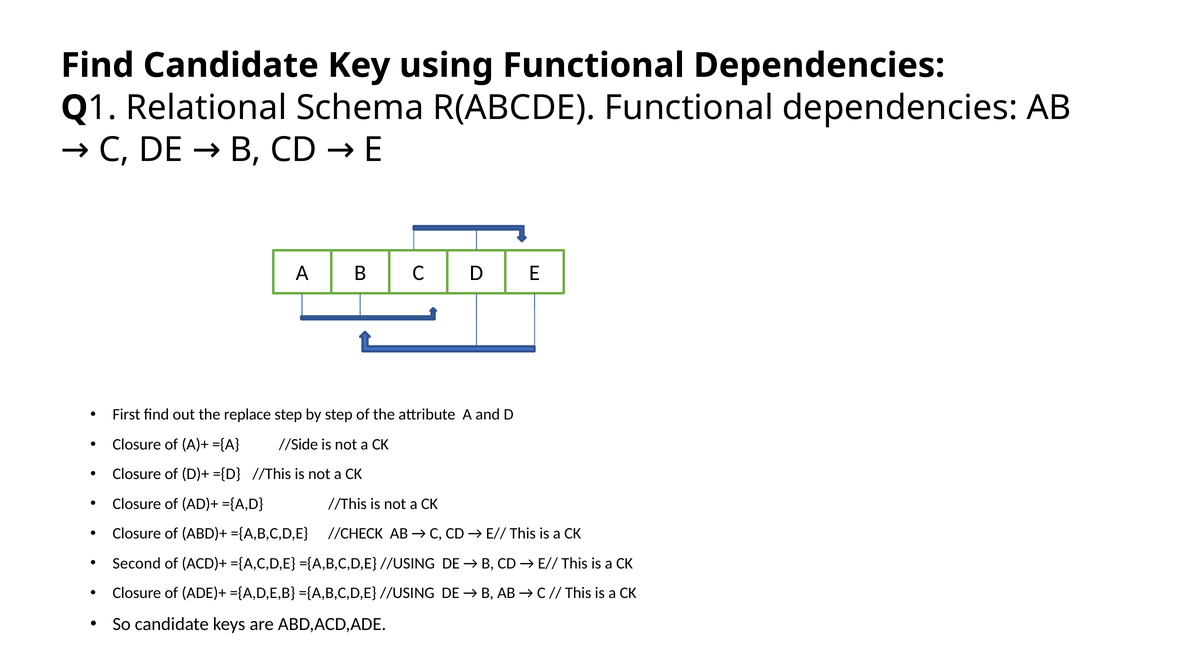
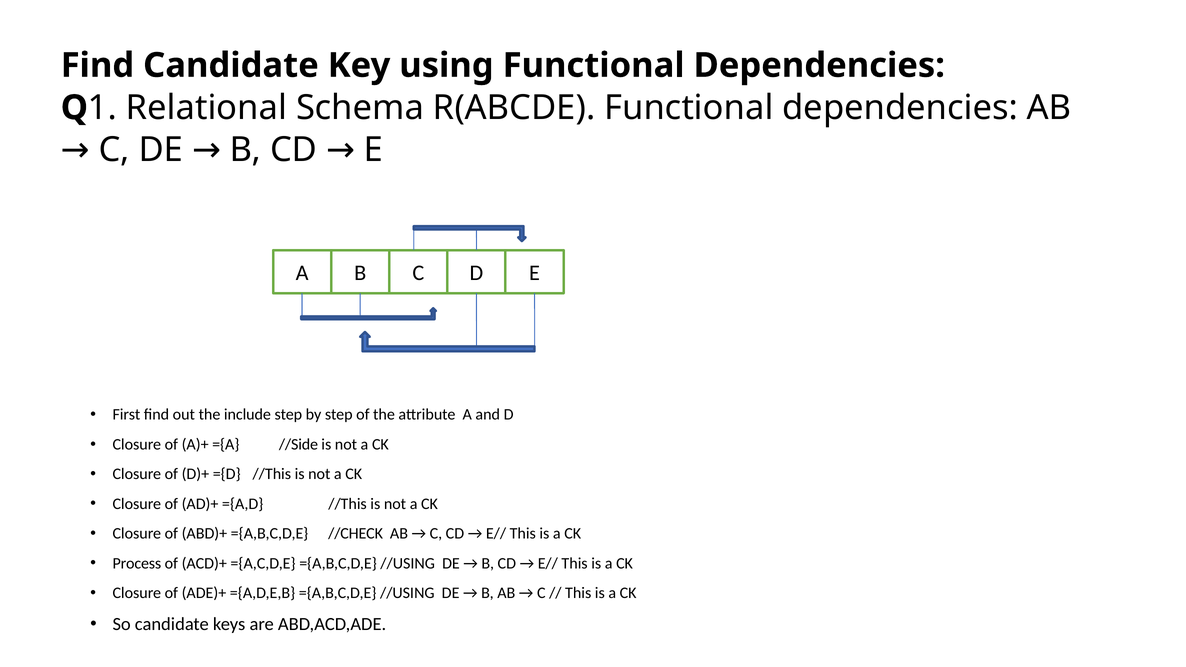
replace: replace -> include (247, 415)
Second: Second -> Process (137, 563)
